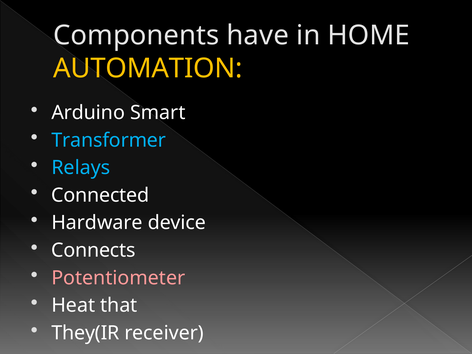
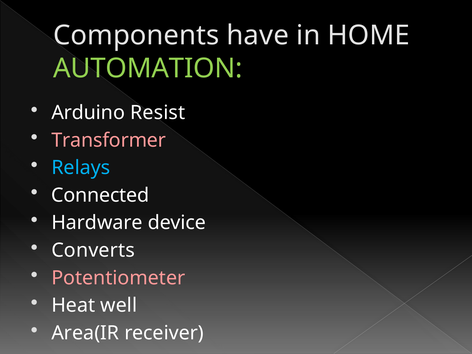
AUTOMATION colour: yellow -> light green (148, 68)
Smart: Smart -> Resist (158, 113)
Transformer colour: light blue -> pink (109, 140)
Connects: Connects -> Converts (93, 250)
that: that -> well (119, 305)
They(IR: They(IR -> Area(IR (85, 333)
